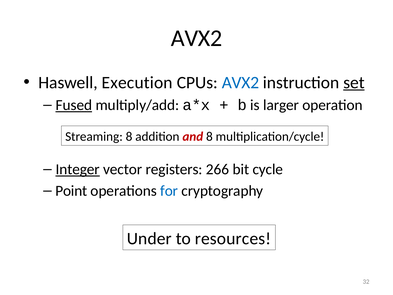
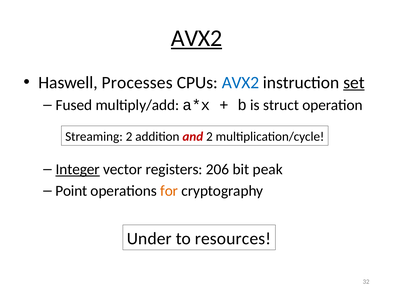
AVX2 underline: none -> present (197, 38)
Execution: Execution -> Processes (137, 82)
Fused underline: present -> none (74, 105)
larger: larger -> struct (281, 105)
Streaming 8: 8 -> 2 (129, 136)
and 8: 8 -> 2 (209, 136)
266: 266 -> 206 (218, 169)
cycle: cycle -> peak (268, 169)
for colour: blue -> orange (169, 191)
